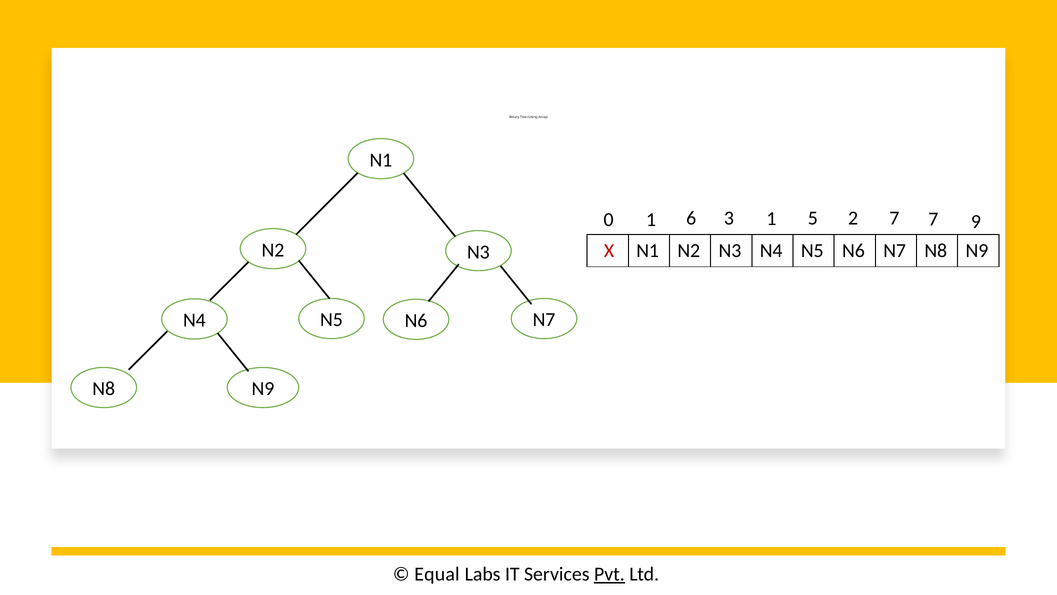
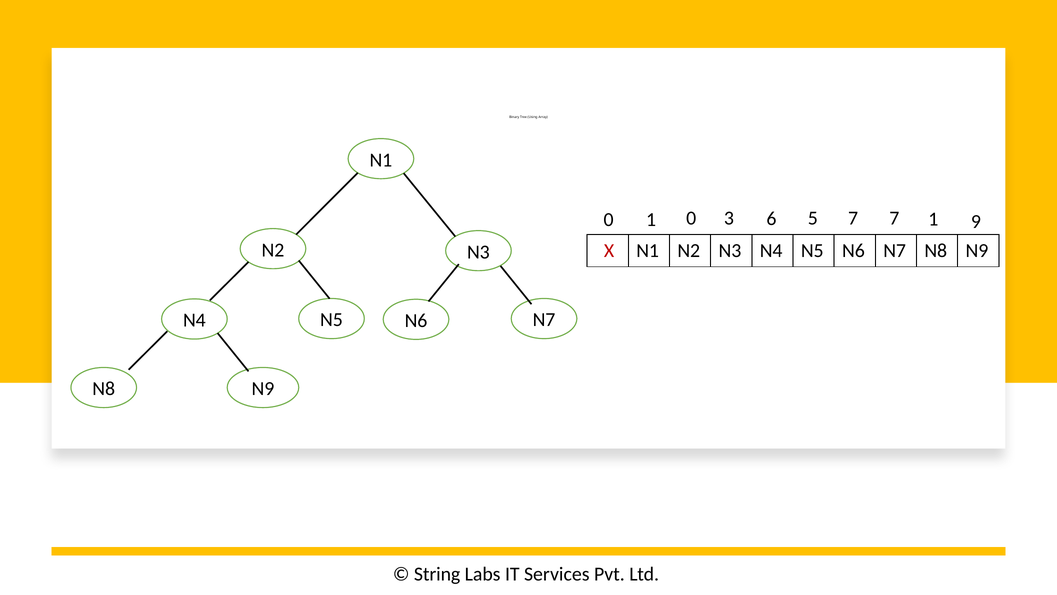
1 6: 6 -> 0 (691, 218)
3 1: 1 -> 6 (772, 218)
5 2: 2 -> 7 (853, 218)
7 7: 7 -> 1 (933, 219)
Equal: Equal -> String (437, 574)
Pvt underline: present -> none (609, 574)
